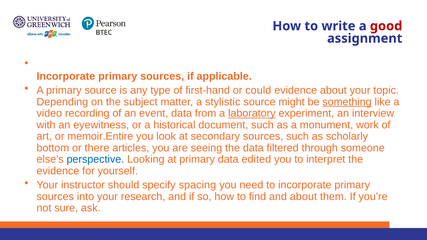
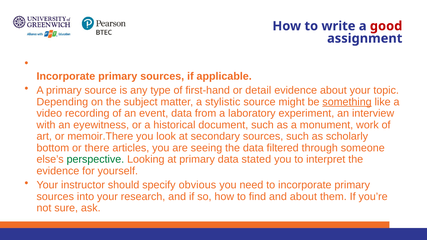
could: could -> detail (258, 90)
laboratory underline: present -> none (252, 113)
memoir.Entire: memoir.Entire -> memoir.There (100, 137)
perspective colour: blue -> green (95, 160)
edited: edited -> stated (256, 160)
spacing: spacing -> obvious (197, 185)
